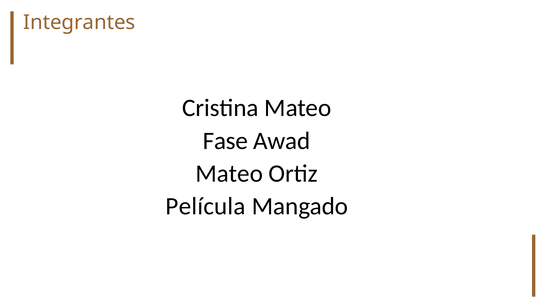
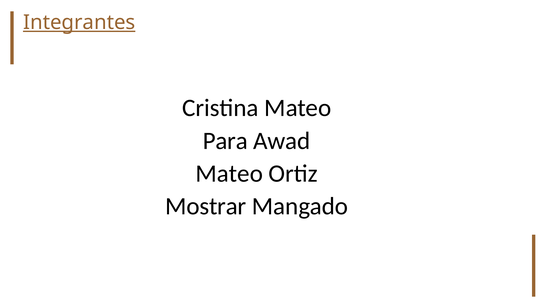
Integrantes underline: none -> present (79, 23)
Fase: Fase -> Para (225, 141)
Película: Película -> Mostrar (206, 207)
